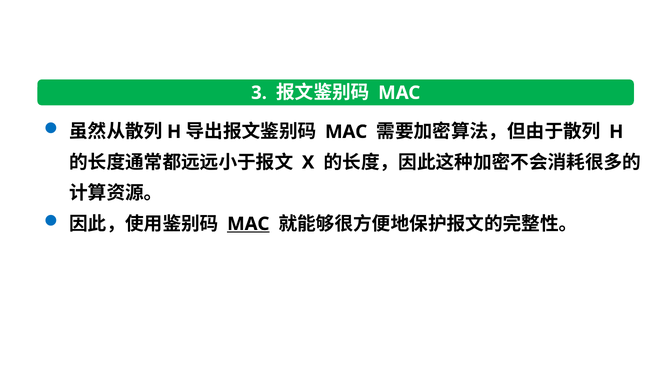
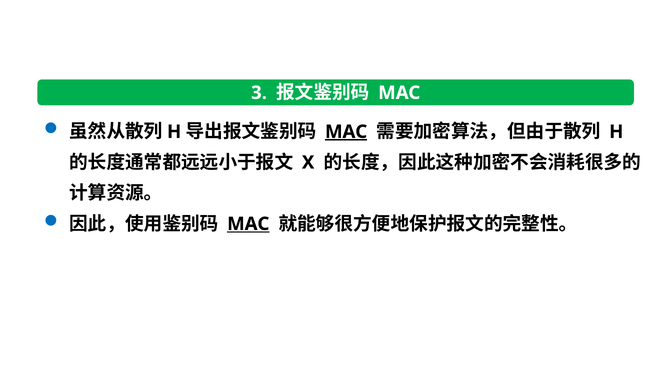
MAC underline: none -> present (346, 132)
